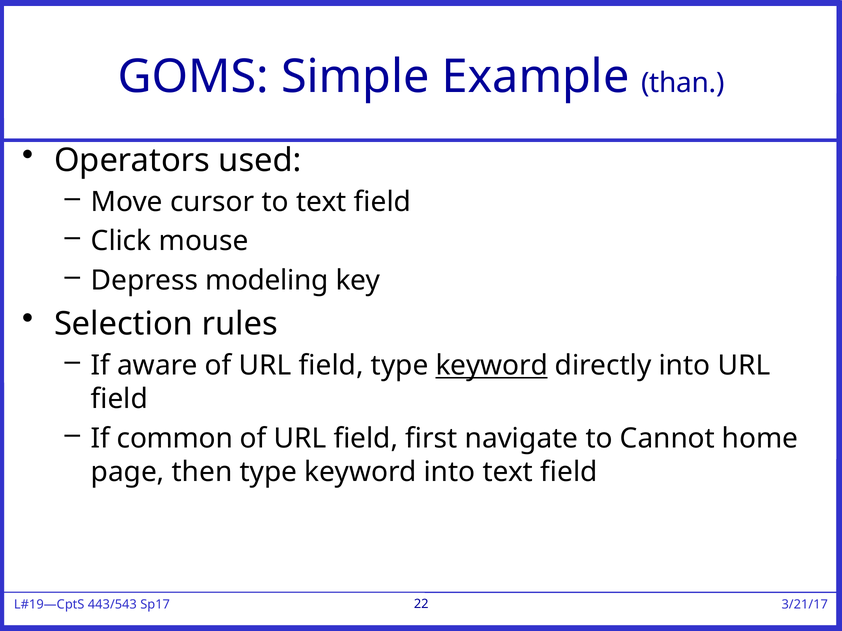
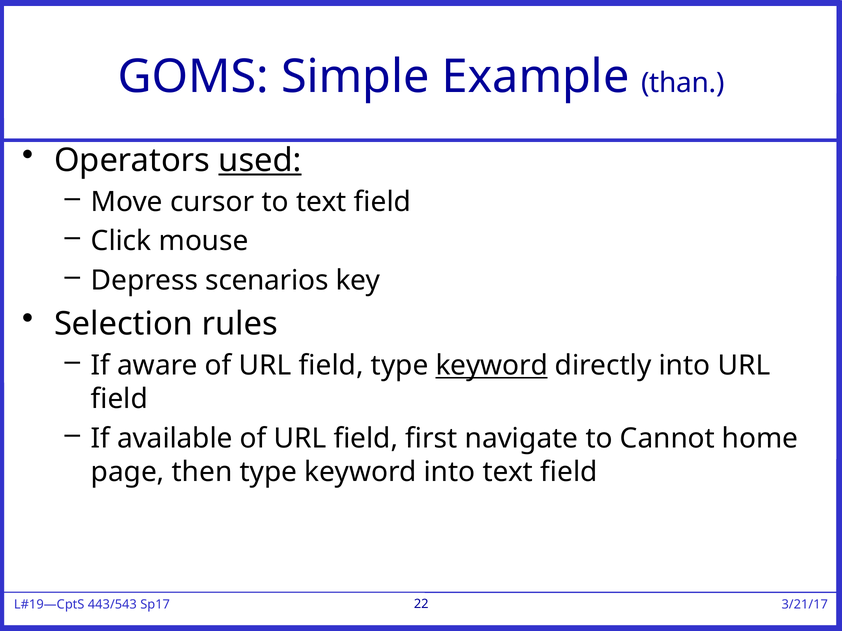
used underline: none -> present (260, 160)
modeling: modeling -> scenarios (267, 281)
common: common -> available (175, 439)
